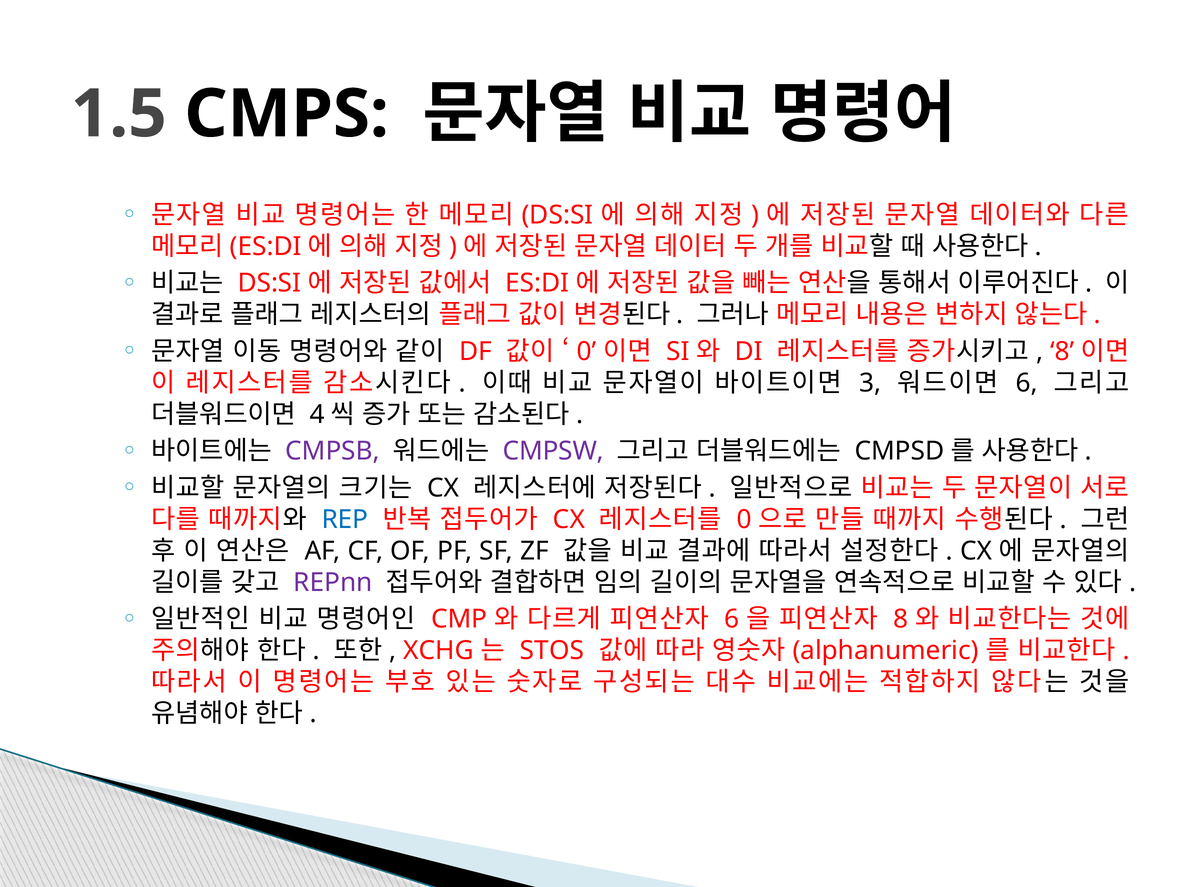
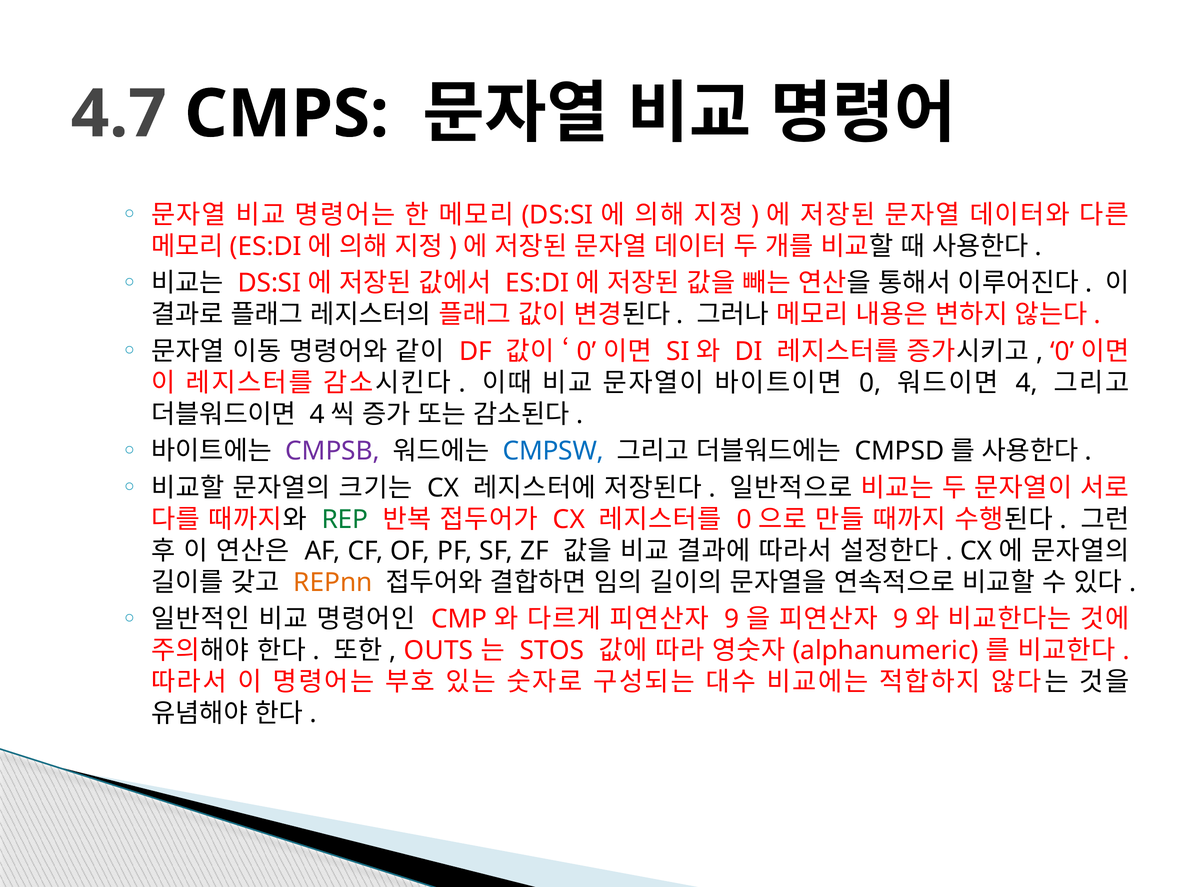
1.5: 1.5 -> 4.7 (119, 114)
8: 8 -> 0 (1062, 352)
3: 3 -> 0 (870, 383)
6: 6 -> 4 (1027, 383)
CMPSW colour: purple -> blue (553, 451)
REP colour: blue -> green (345, 520)
REPnn colour: purple -> orange (333, 583)
6: 6 -> 9 (732, 619)
8: 8 -> 9 (901, 619)
XCHG: XCHG -> OUTS (439, 651)
